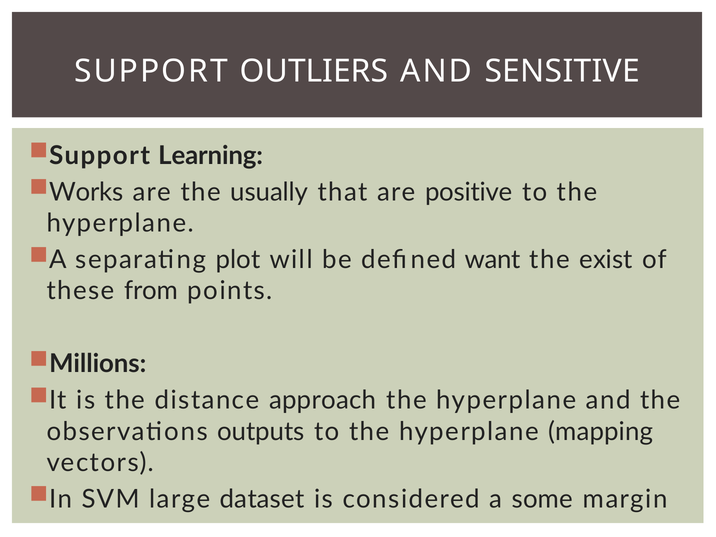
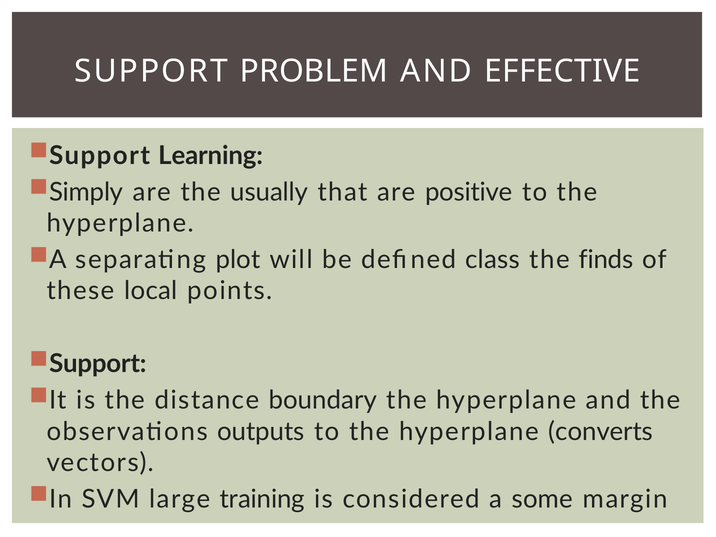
OUTLIERS: OUTLIERS -> PROBLEM (314, 71)
SENSITIVE: SENSITIVE -> EFFECTIVE (562, 71)
Works: Works -> Simply (86, 192)
want: want -> class (492, 260)
exist: exist -> finds (606, 260)
from: from -> local (151, 291)
Millions: Millions -> Support (98, 364)
approach: approach -> boundary (323, 400)
mapping: mapping -> converts (601, 431)
dataset: dataset -> training (262, 499)
